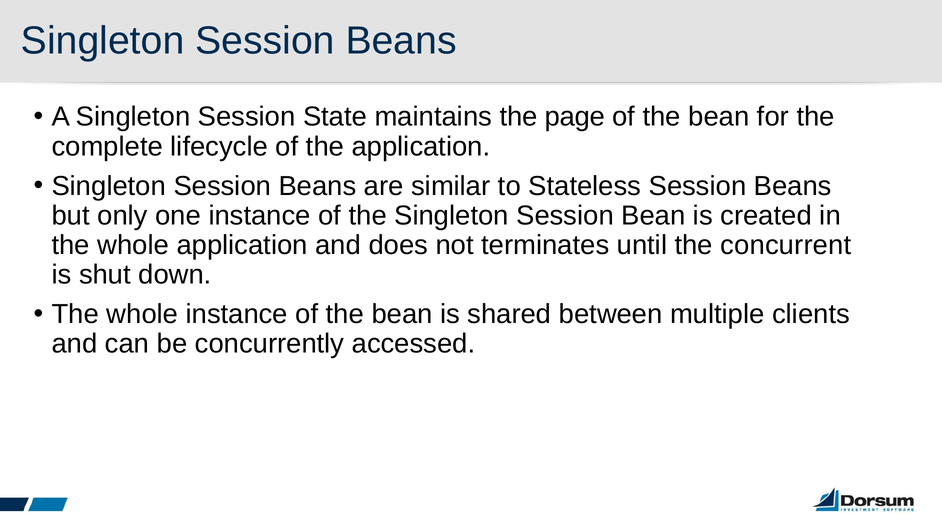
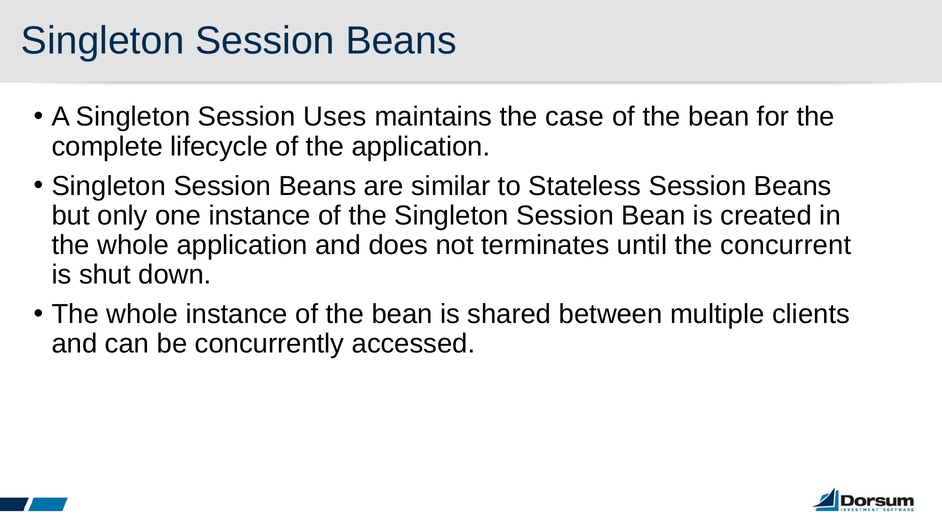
State: State -> Uses (335, 117)
page: page -> case (575, 117)
